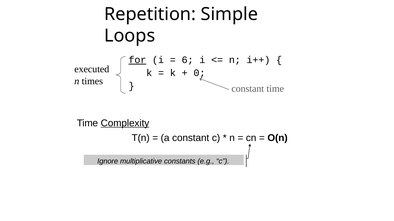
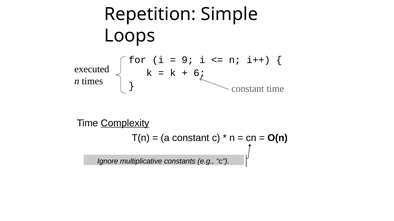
for underline: present -> none (137, 60)
6: 6 -> 9 (188, 60)
0: 0 -> 6 (199, 73)
